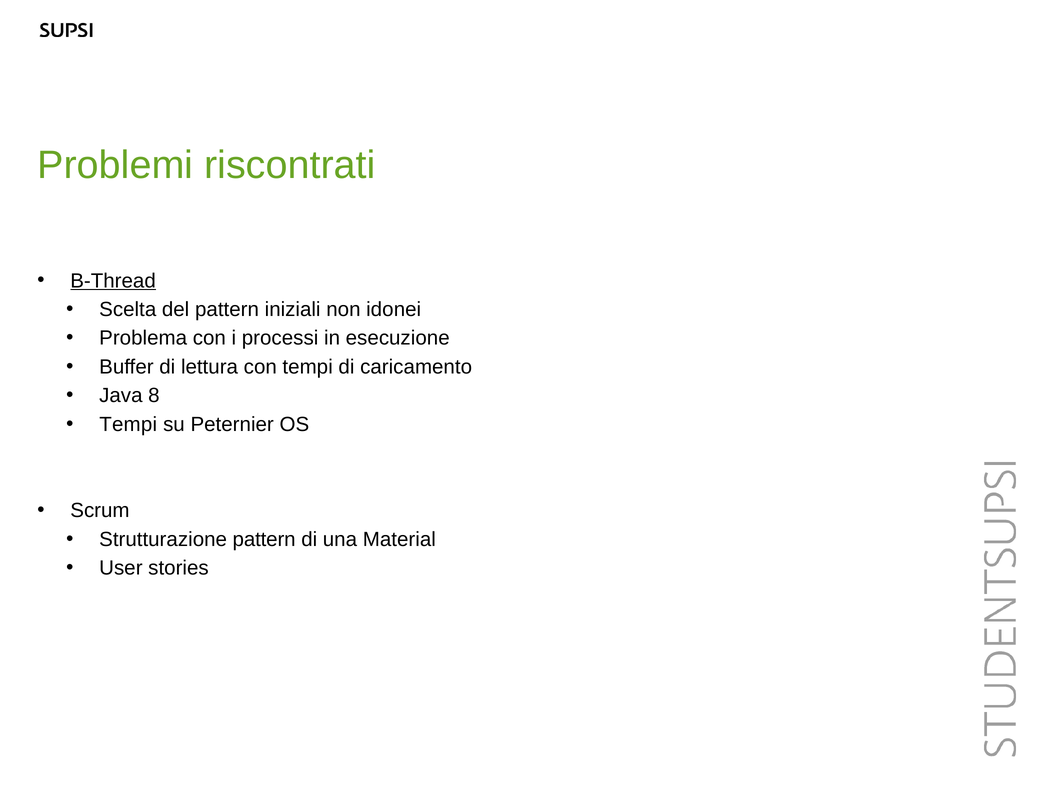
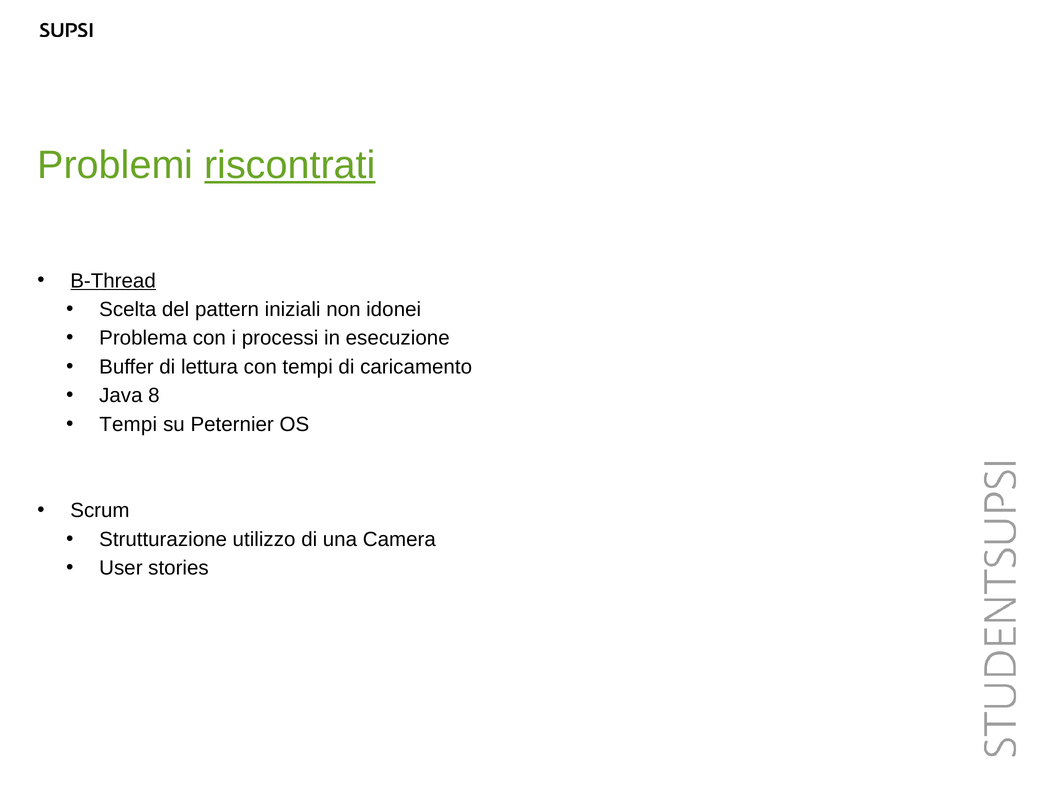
riscontrati underline: none -> present (290, 165)
Strutturazione pattern: pattern -> utilizzo (264, 540)
Material: Material -> Camera (399, 540)
